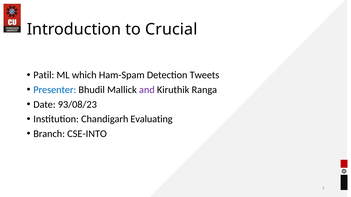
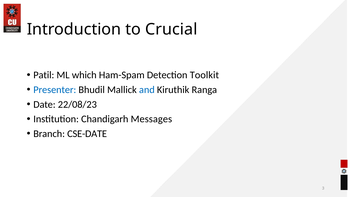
Tweets: Tweets -> Toolkit (204, 75)
and colour: purple -> blue (147, 90)
93/08/23: 93/08/23 -> 22/08/23 (77, 105)
Evaluating: Evaluating -> Messages (151, 119)
CSE-INTO: CSE-INTO -> CSE-DATE (87, 134)
